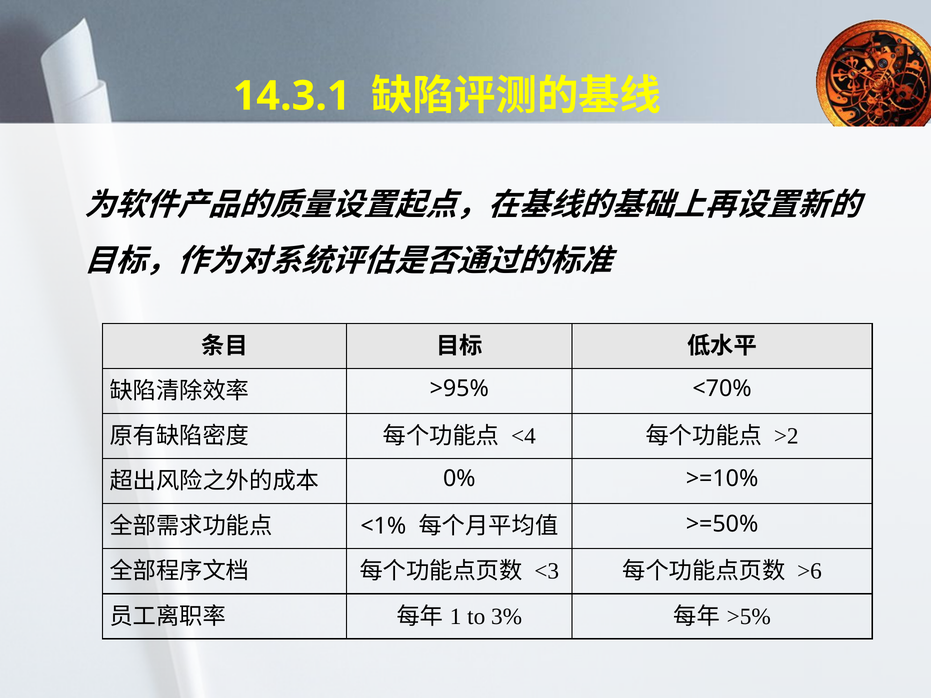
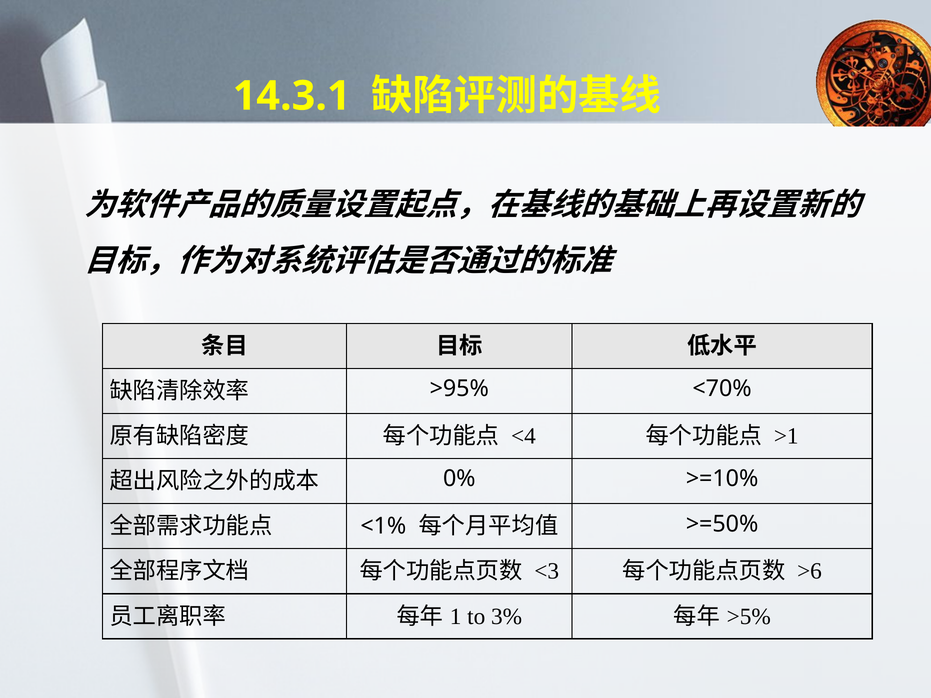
>2: >2 -> >1 (786, 436)
